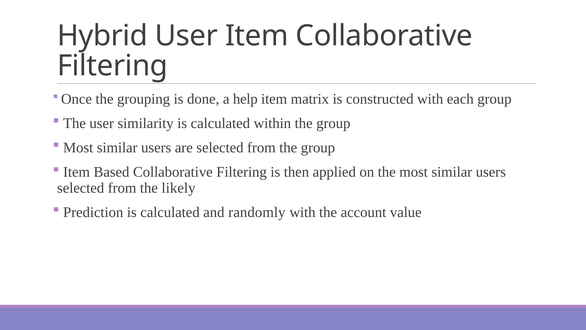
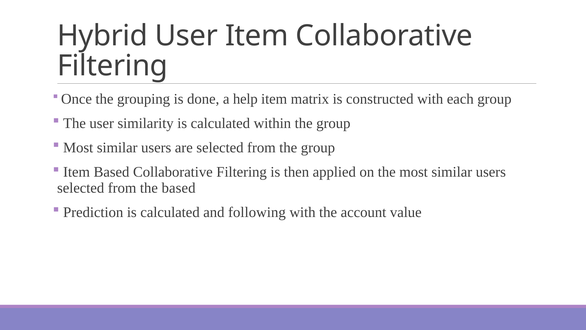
the likely: likely -> based (179, 188)
randomly: randomly -> following (257, 212)
